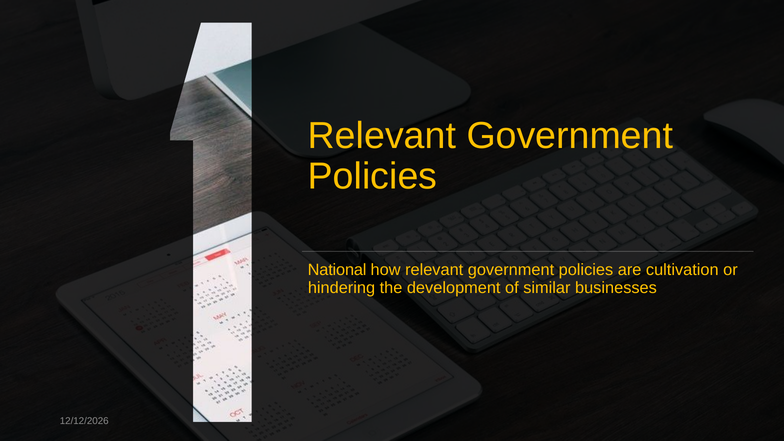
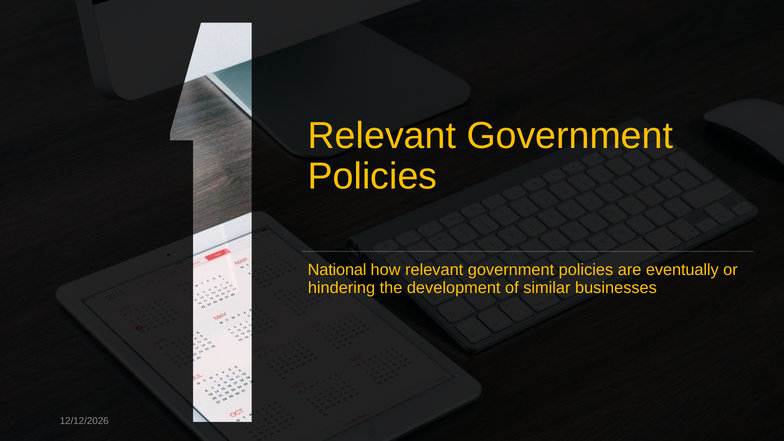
cultivation: cultivation -> eventually (682, 270)
